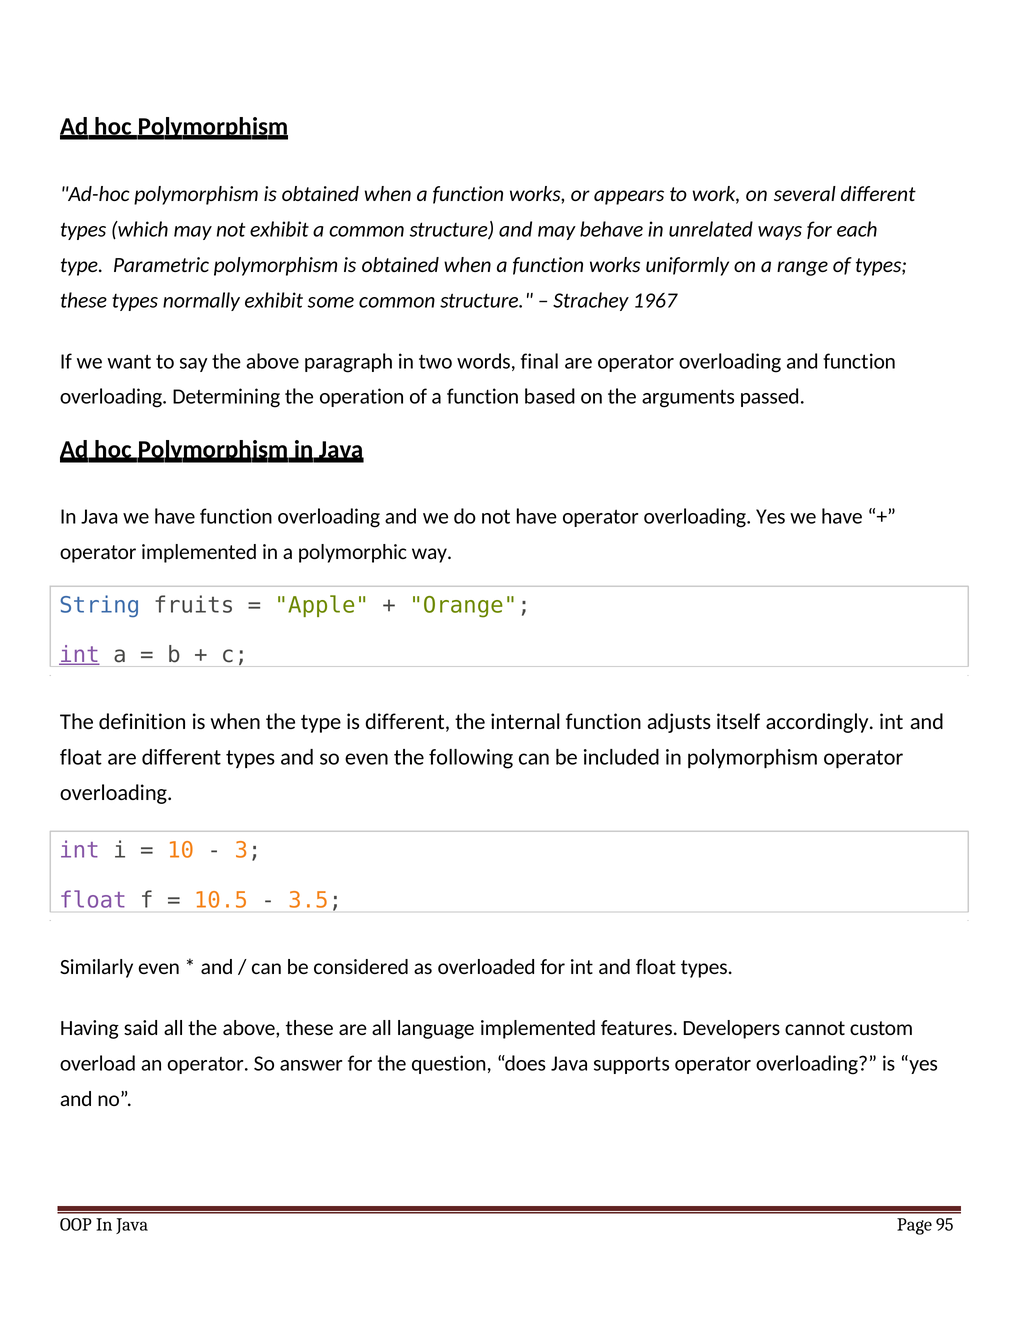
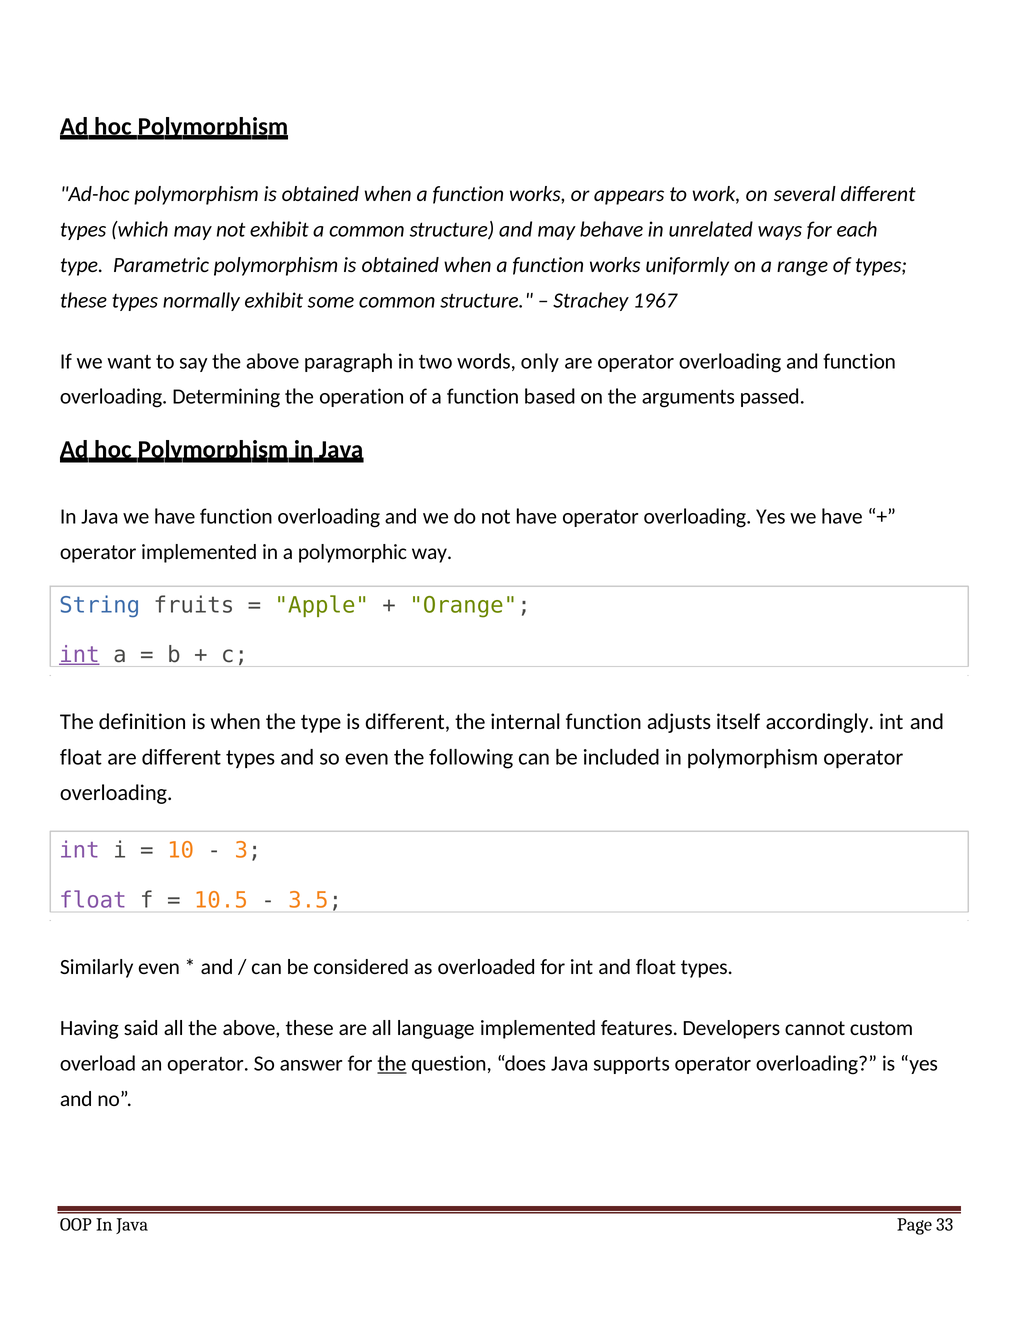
final: final -> only (540, 361)
the underline: none -> present (392, 1064)
95: 95 -> 33 (945, 1225)
